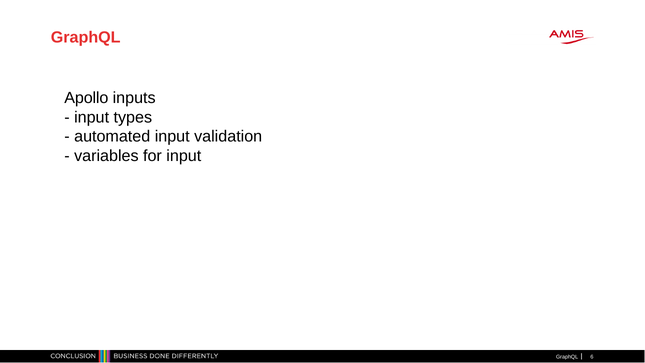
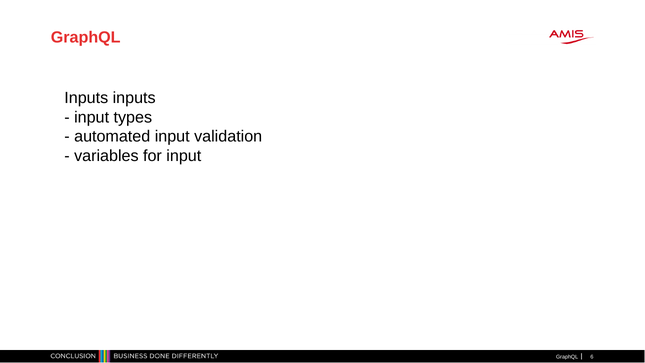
Apollo: Apollo -> Inputs (86, 98)
